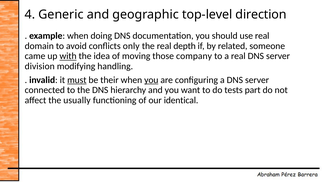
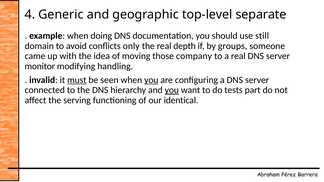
direction: direction -> separate (261, 15)
use real: real -> still (262, 36)
related: related -> groups (233, 46)
with underline: present -> none (68, 56)
division: division -> monitor (40, 66)
their: their -> seen (109, 80)
you underline: none -> present (172, 90)
usually: usually -> serving (77, 100)
